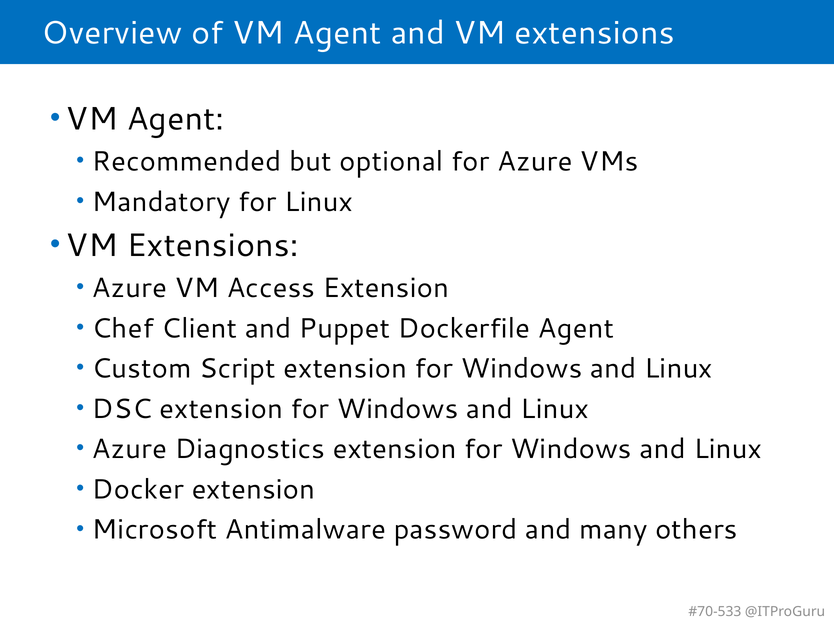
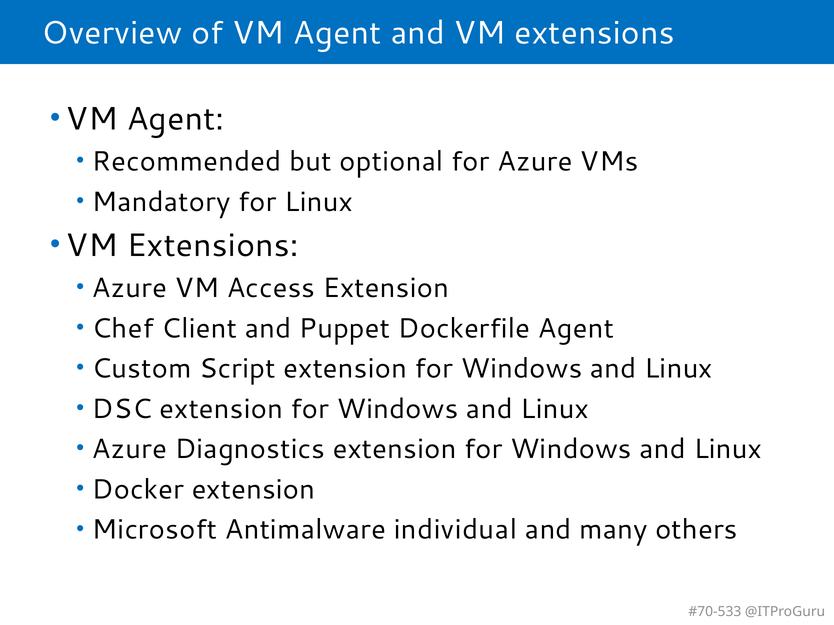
password: password -> individual (455, 530)
